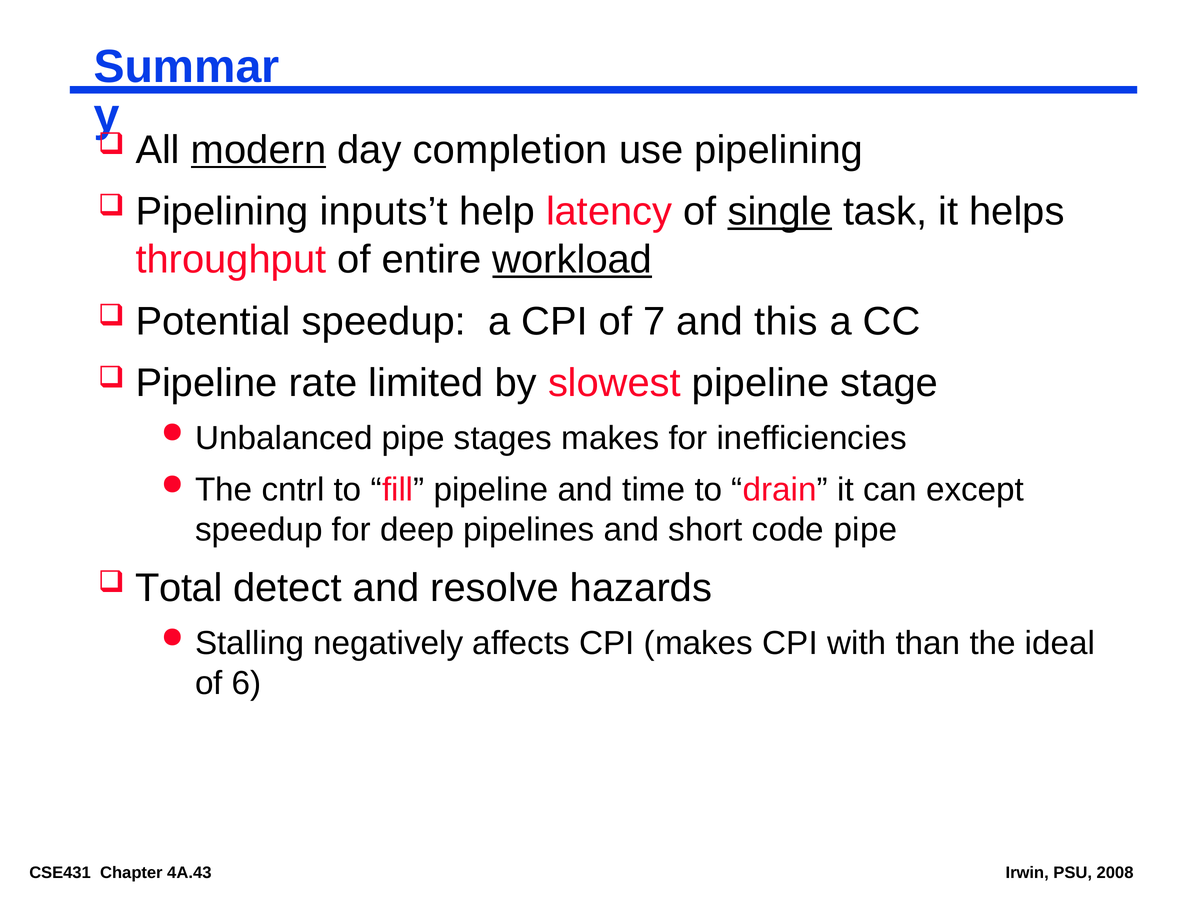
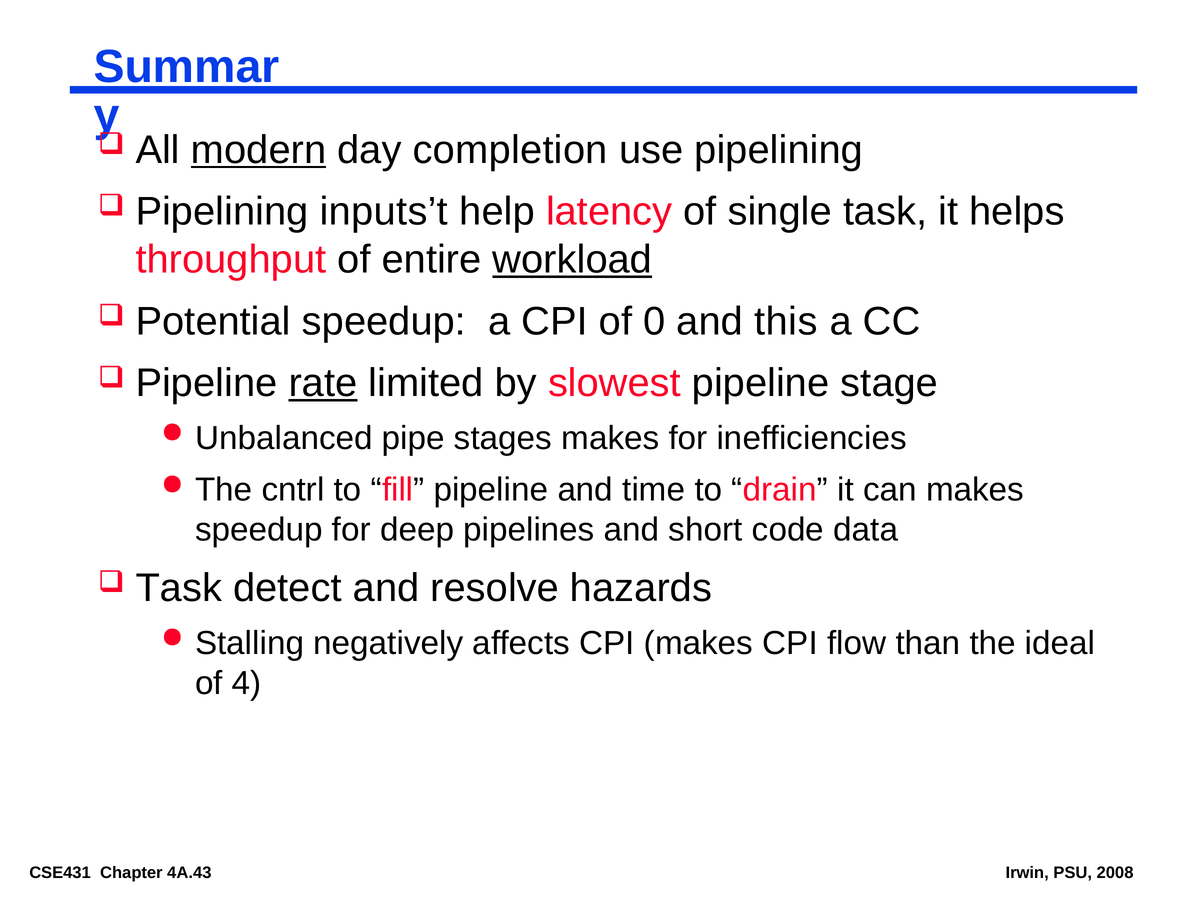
single underline: present -> none (780, 212)
7: 7 -> 0 (654, 321)
rate underline: none -> present (323, 383)
can except: except -> makes (975, 490)
code pipe: pipe -> data (866, 530)
Total: Total -> Task (179, 588)
with: with -> flow (857, 643)
6: 6 -> 4 (247, 683)
